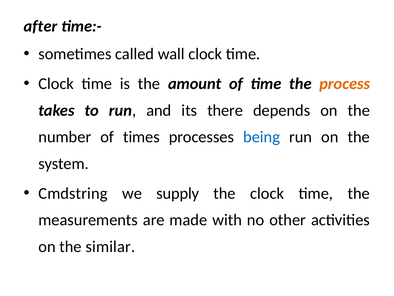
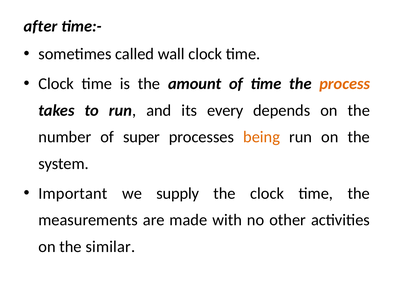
there: there -> every (225, 110)
times: times -> super (141, 137)
being colour: blue -> orange (262, 137)
Cmdstring: Cmdstring -> Important (73, 193)
